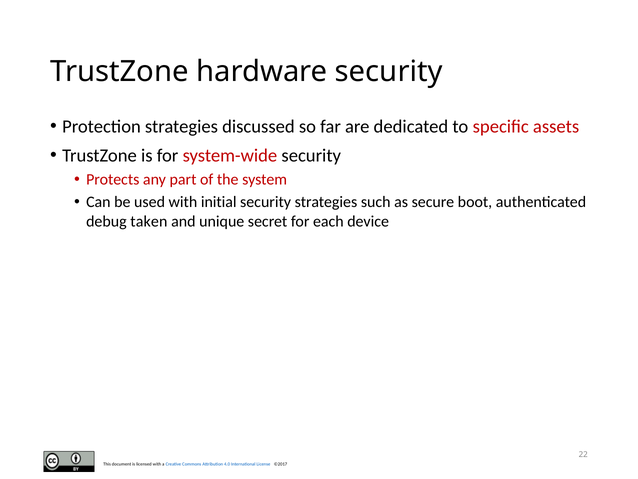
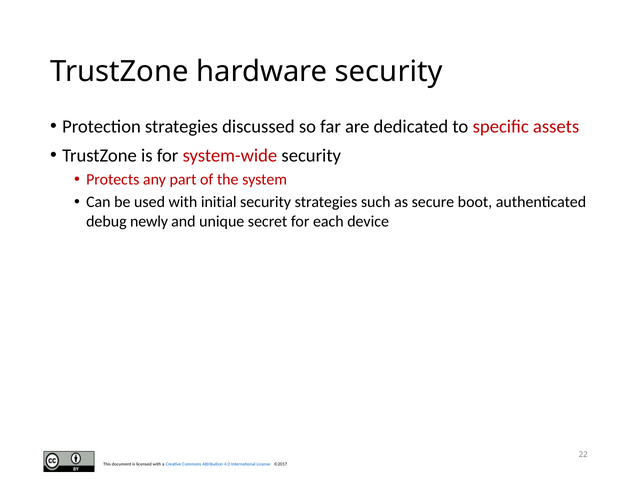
taken: taken -> newly (149, 221)
